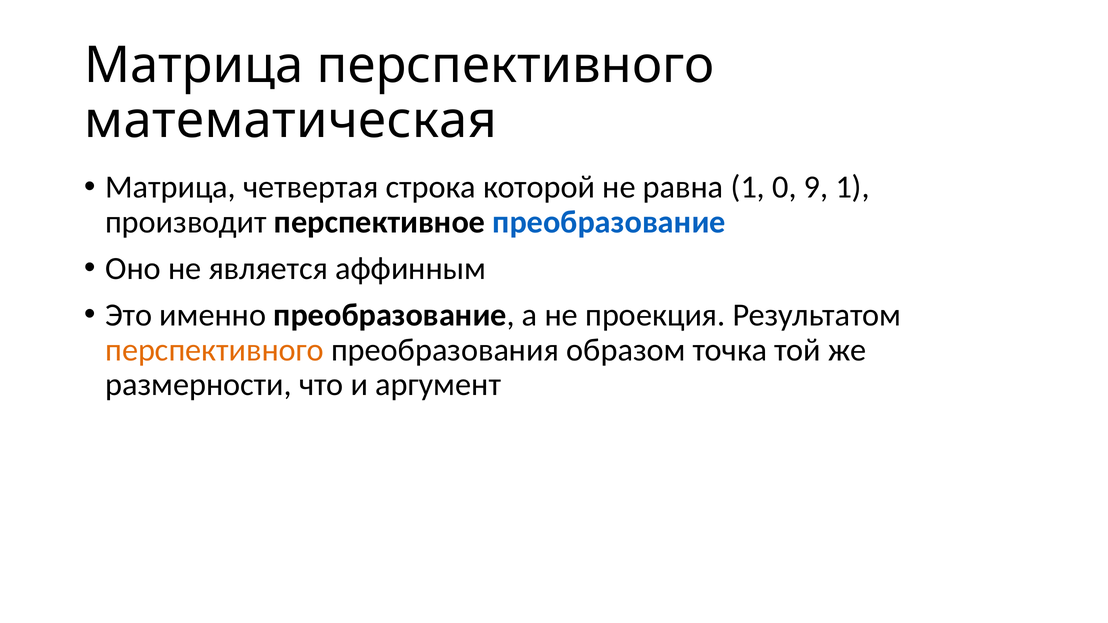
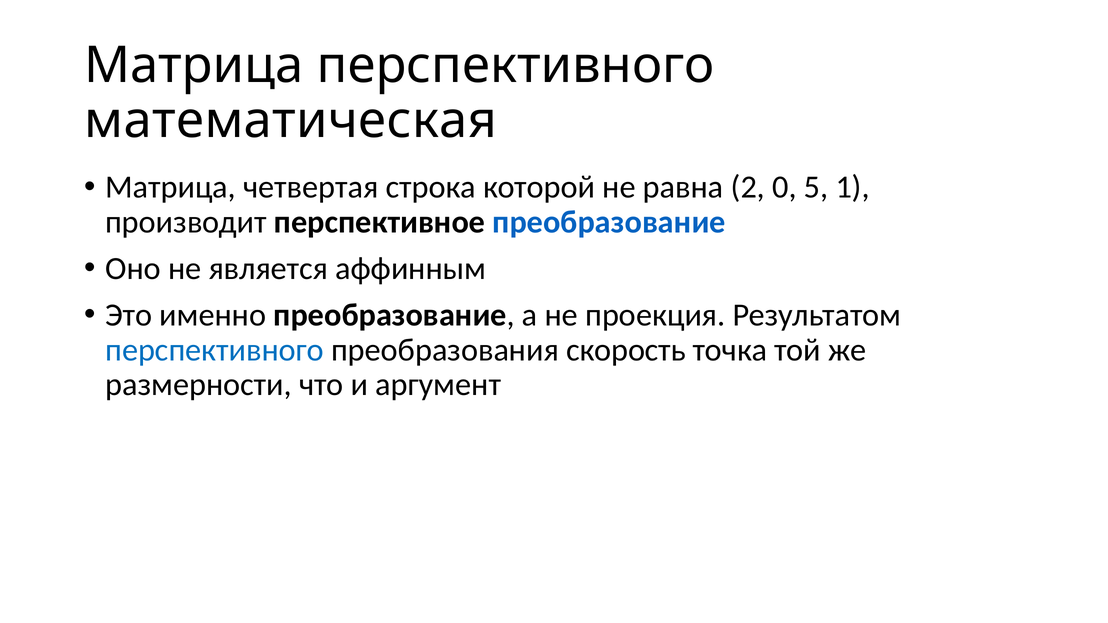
равна 1: 1 -> 2 (748, 187)
9: 9 -> 5 (816, 187)
перспективного colour: orange -> blue (215, 350)
образом: образом -> скорость (626, 350)
